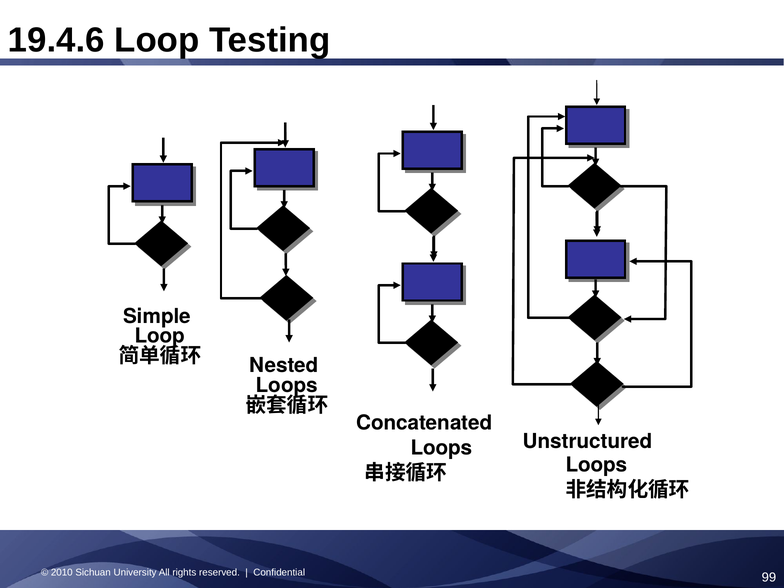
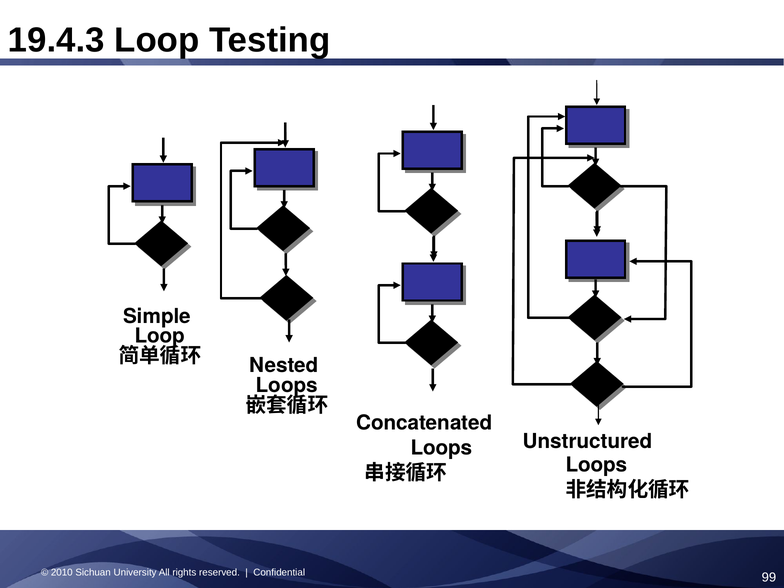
19.4.6: 19.4.6 -> 19.4.3 (56, 40)
